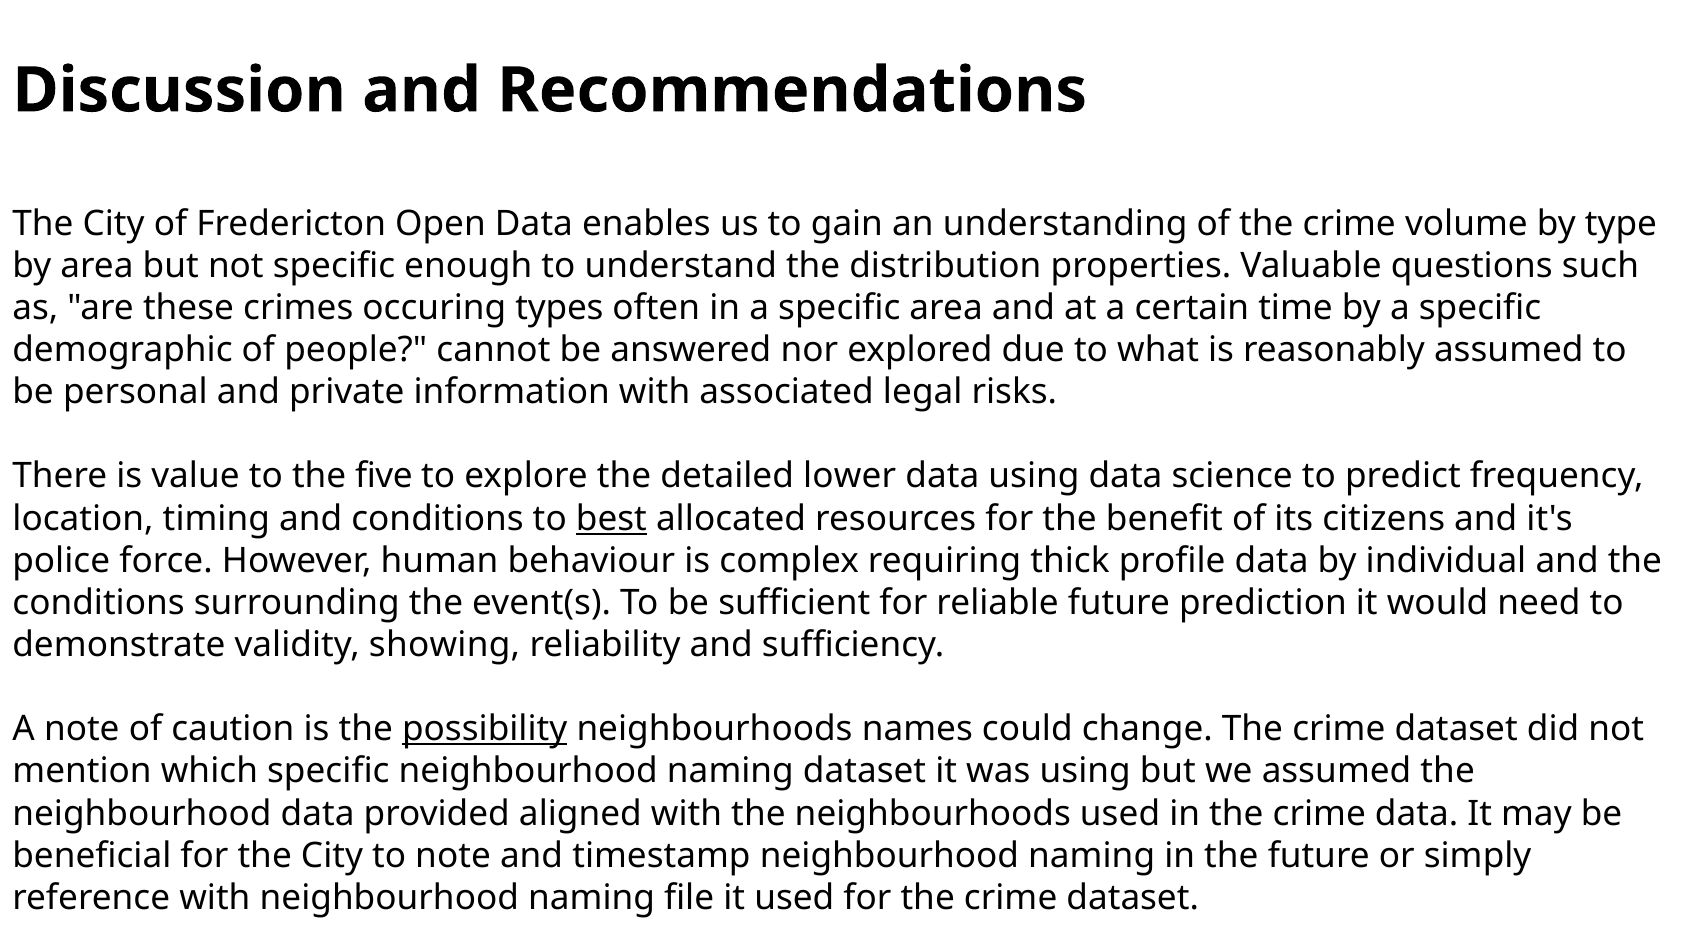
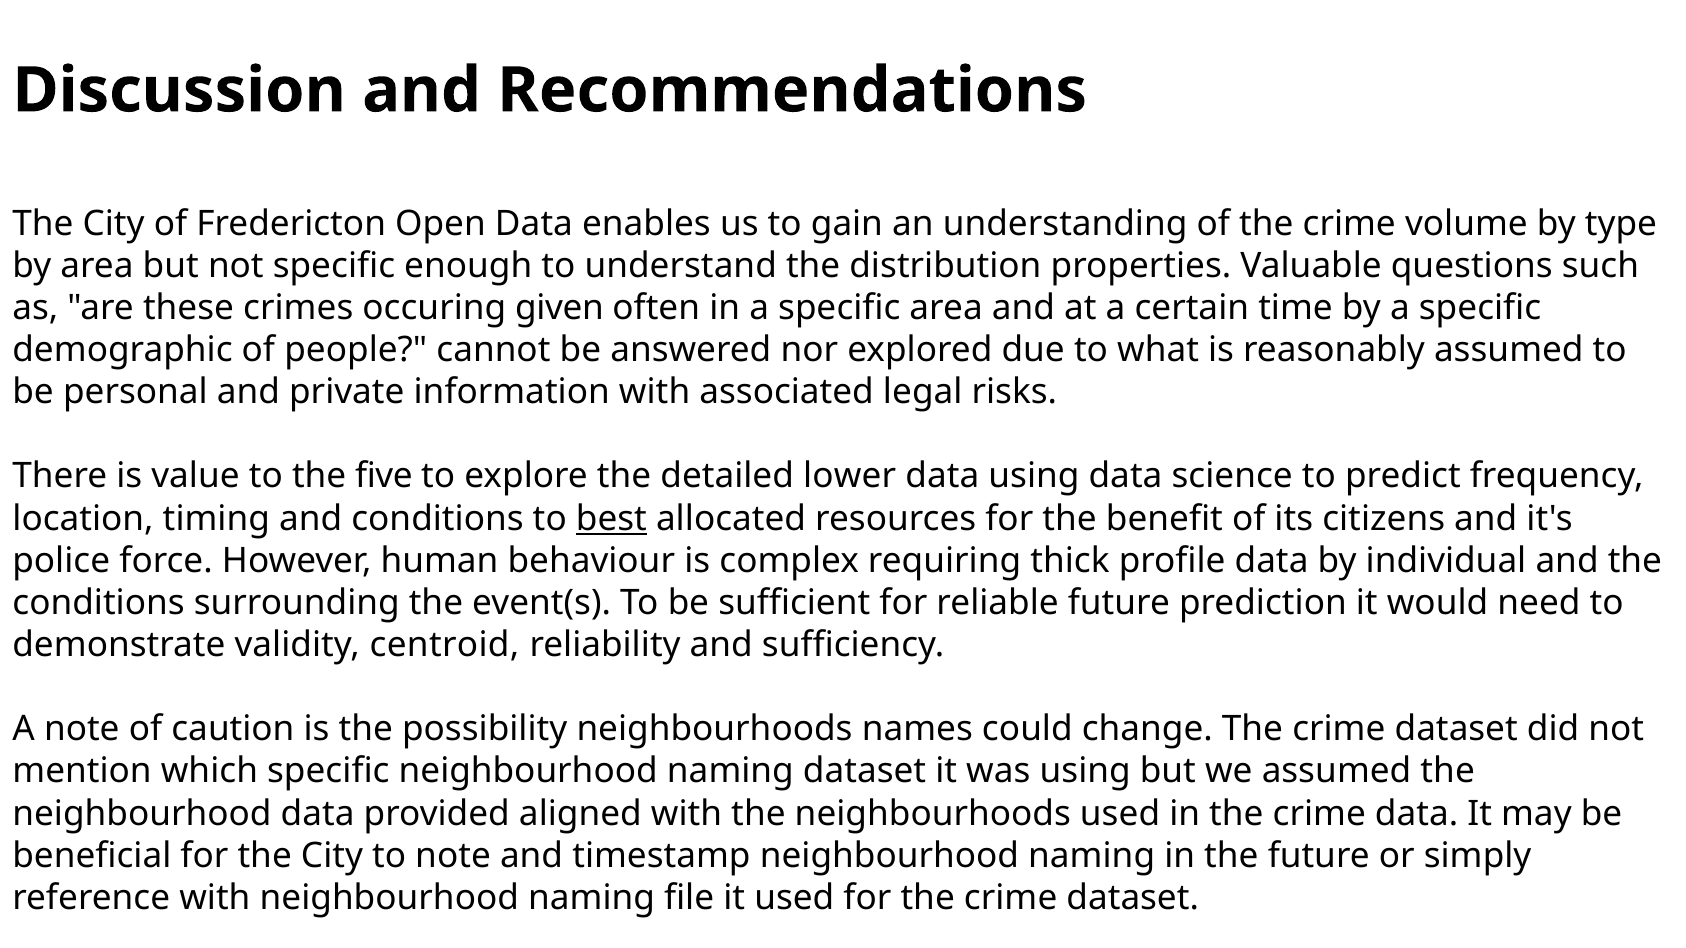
types: types -> given (560, 308)
showing: showing -> centroid (444, 645)
possibility underline: present -> none (485, 730)
